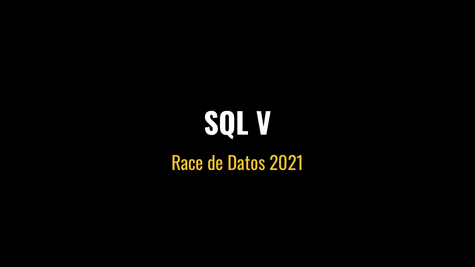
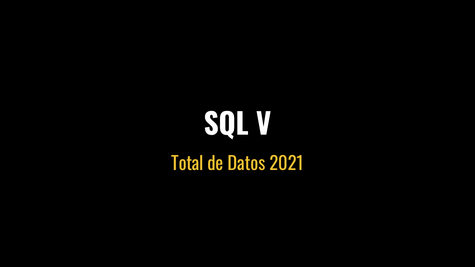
Race: Race -> Total (187, 164)
